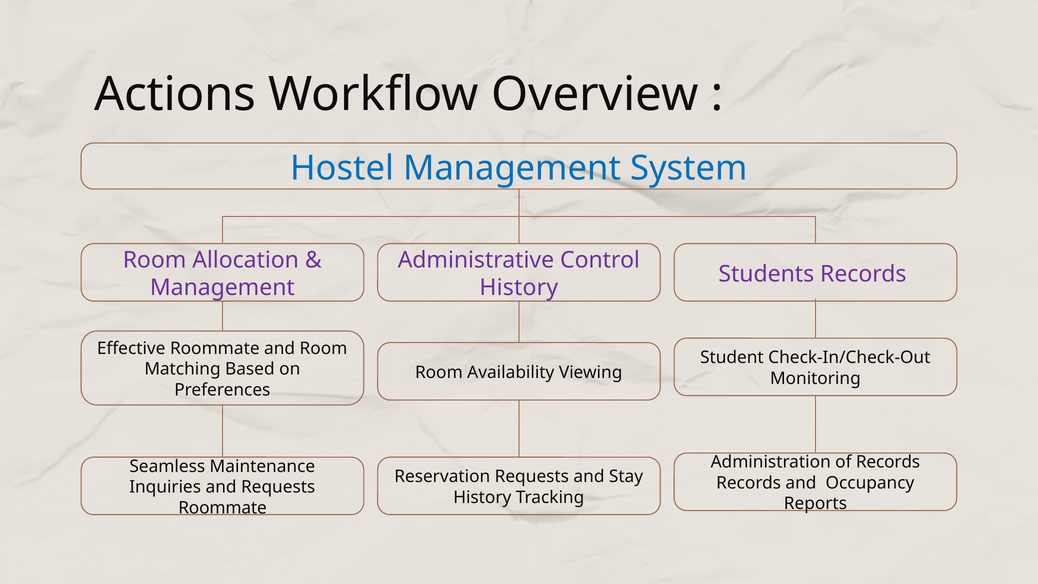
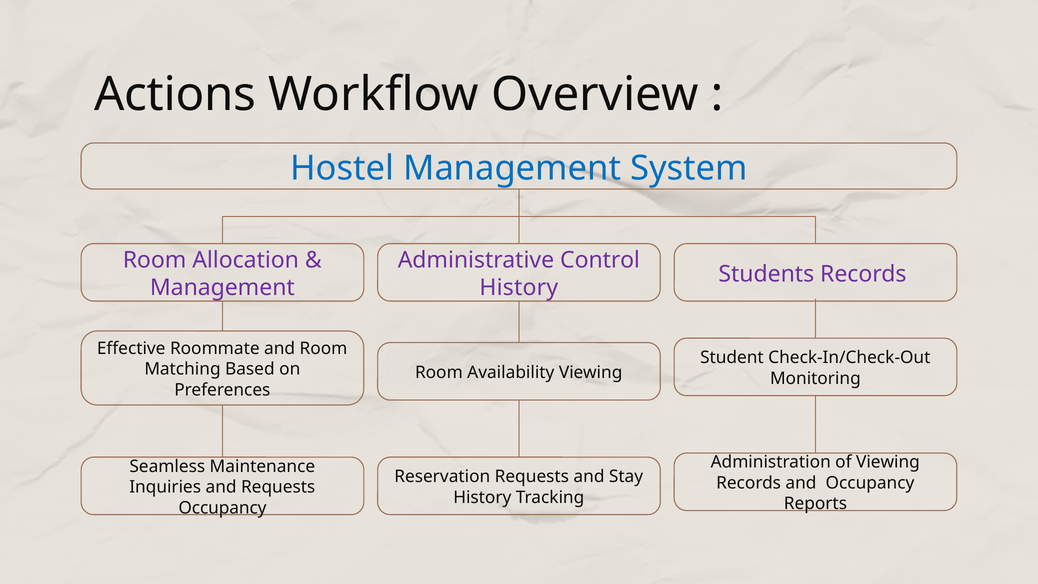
of Records: Records -> Viewing (888, 462)
Roommate: Roommate -> Occupancy (222, 508)
